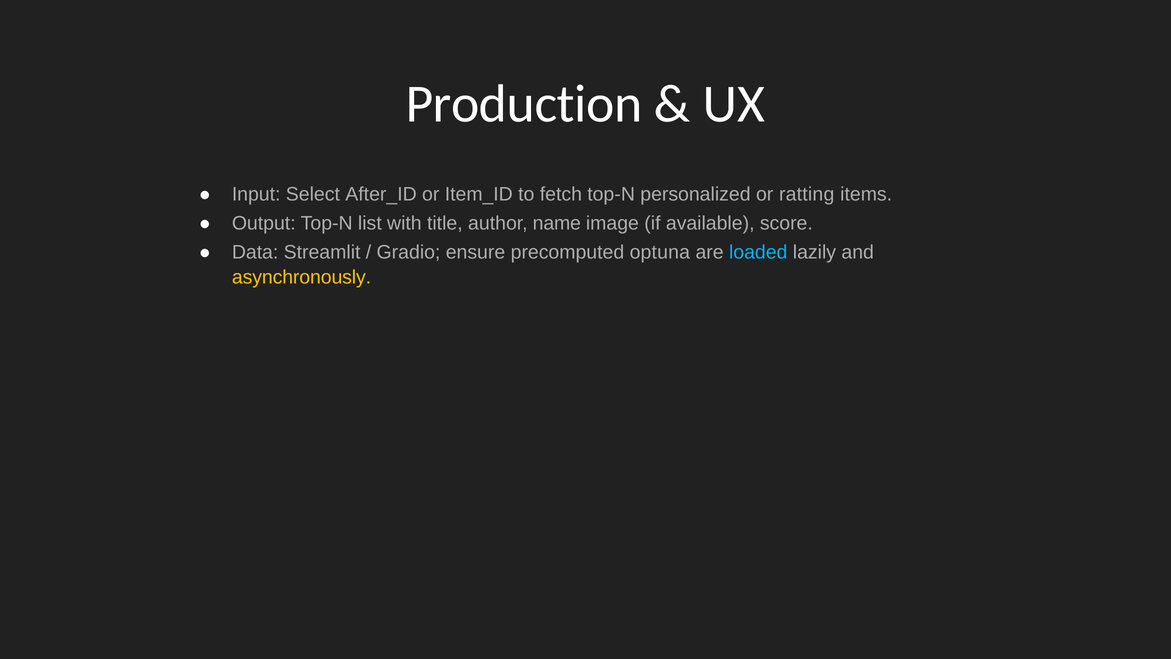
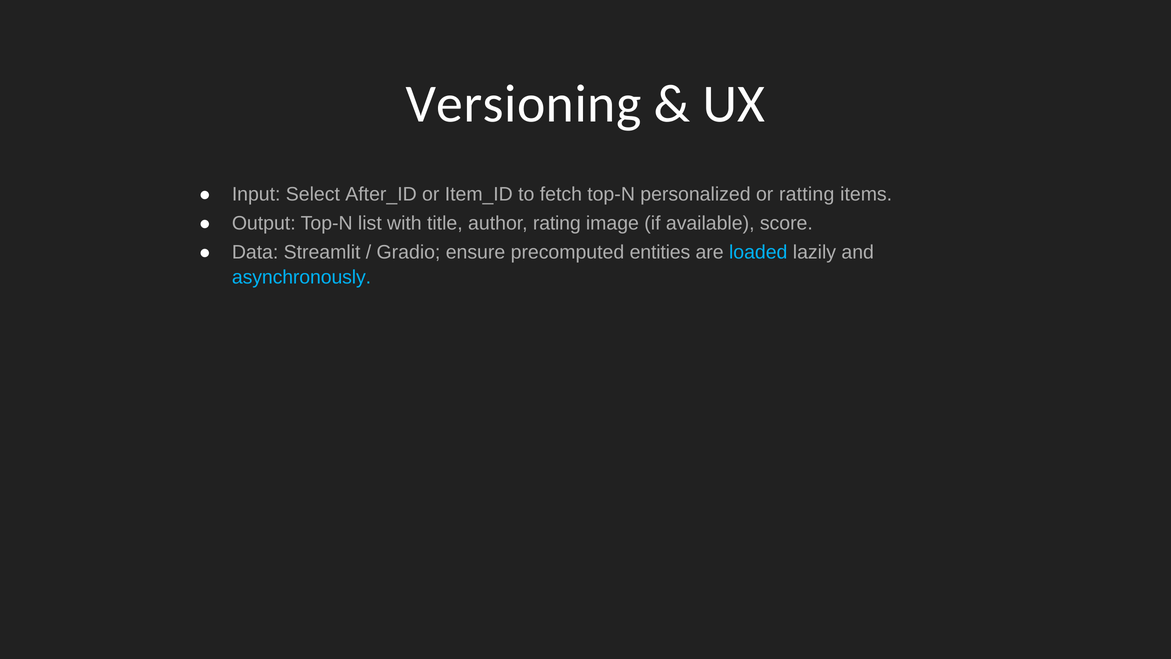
Production: Production -> Versioning (523, 104)
name: name -> rating (557, 223)
optuna: optuna -> entities (660, 252)
asynchronously colour: yellow -> light blue (302, 277)
